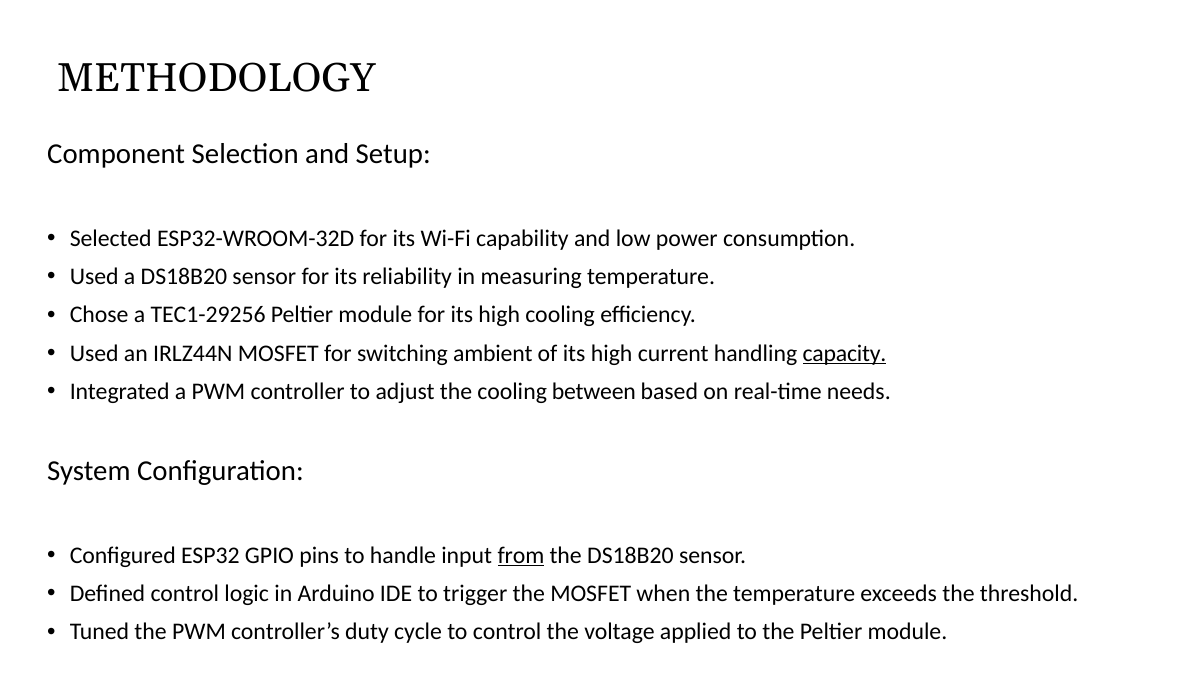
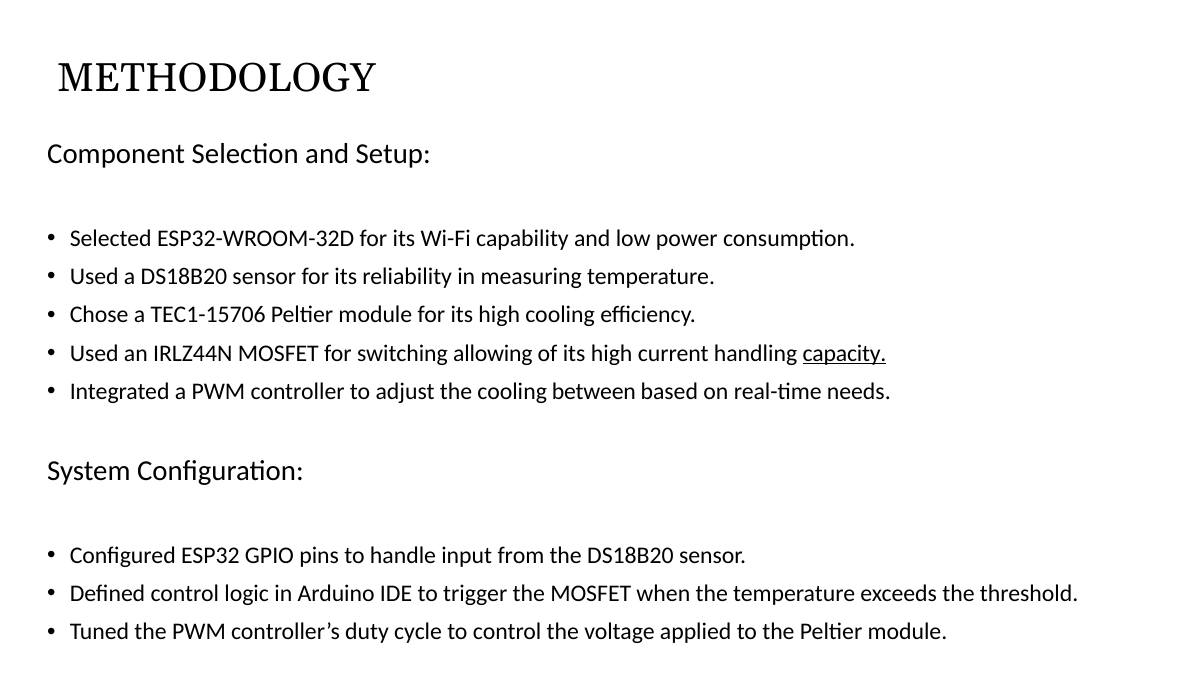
TEC1-29256: TEC1-29256 -> TEC1-15706 (208, 315)
ambient: ambient -> allowing (493, 353)
from underline: present -> none (521, 555)
